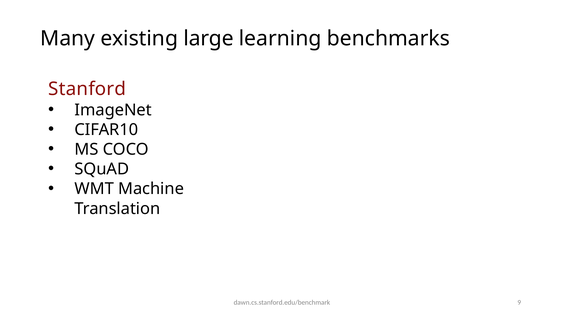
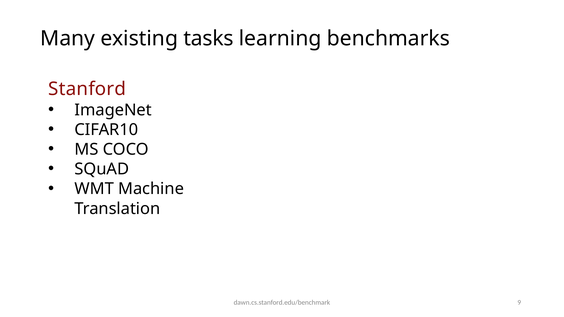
large: large -> tasks (209, 39)
